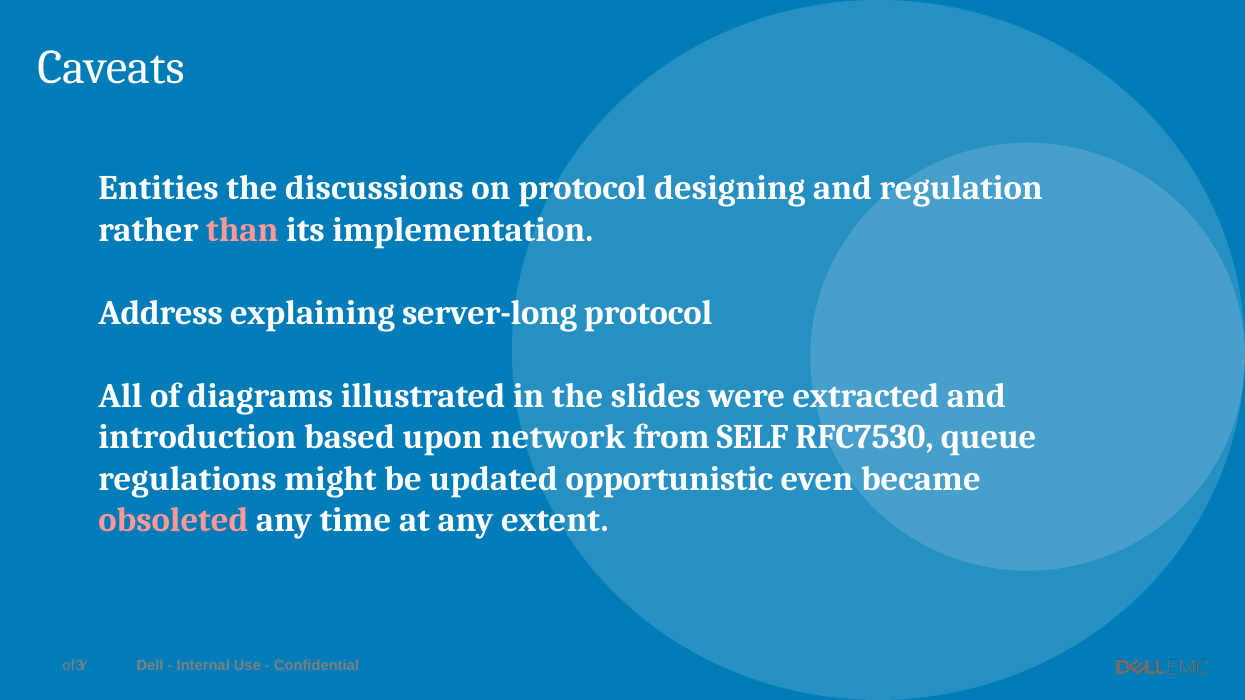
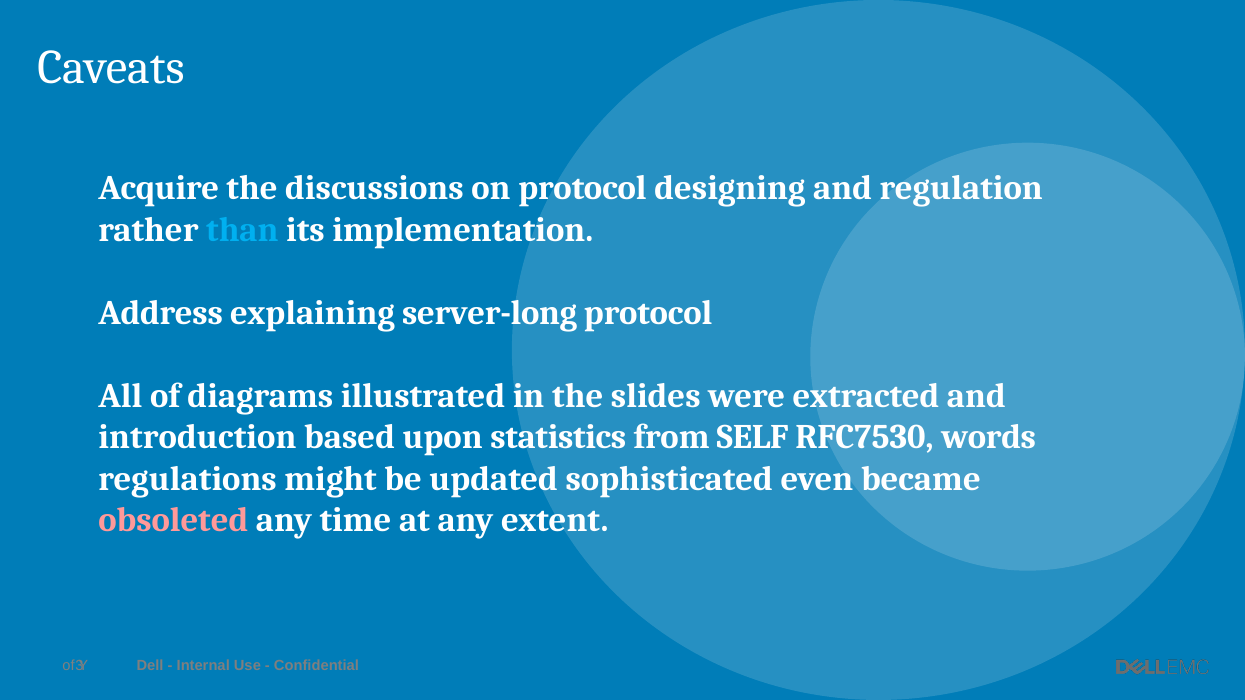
Entities: Entities -> Acquire (159, 189)
than colour: pink -> light blue (242, 230)
network: network -> statistics (558, 438)
queue: queue -> words (989, 438)
opportunistic: opportunistic -> sophisticated (669, 479)
